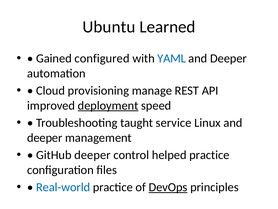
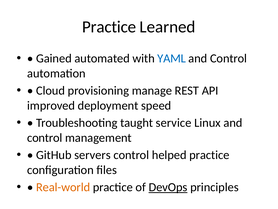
Ubuntu: Ubuntu -> Practice (109, 27)
configured: configured -> automated (102, 58)
Deeper: Deeper -> Control (229, 58)
deployment underline: present -> none (108, 105)
deeper: deeper -> control (45, 137)
GitHub deeper: deeper -> servers (92, 155)
Real-world colour: blue -> orange (63, 187)
